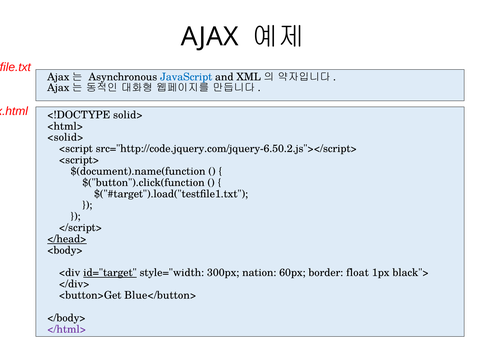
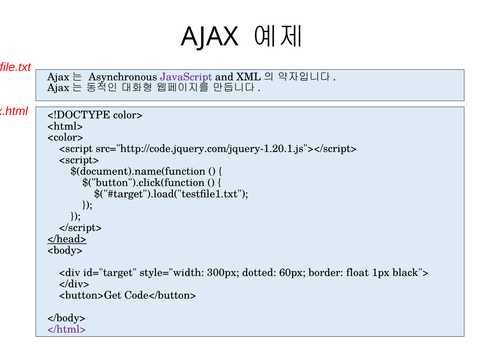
JavaScript colour: blue -> purple (186, 77)
solid>: solid> -> color> (128, 115)
<solid>: <solid> -> <color> (65, 137)
src="http://code.jquery.com/jquery-6.50.2.js"></script>: src="http://code.jquery.com/jquery-6.50.2.js"></script> -> src="http://code.jquery.com/jquery-1.20.1.js"></script> (226, 149)
id="target underline: present -> none (110, 273)
nation: nation -> dotted (259, 273)
Blue</button>: Blue</button> -> Code</button> (160, 295)
